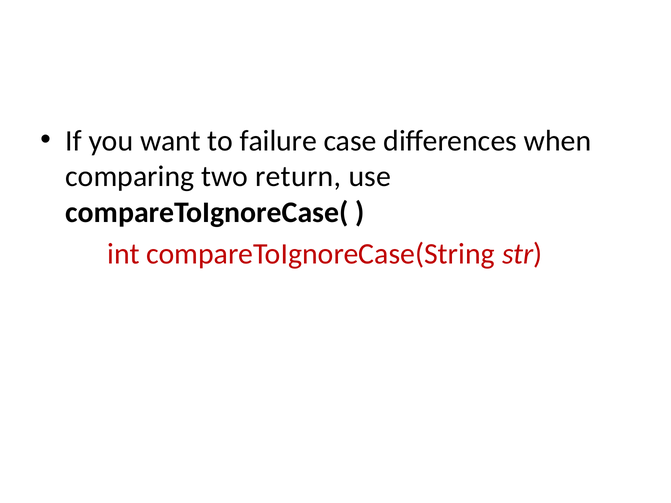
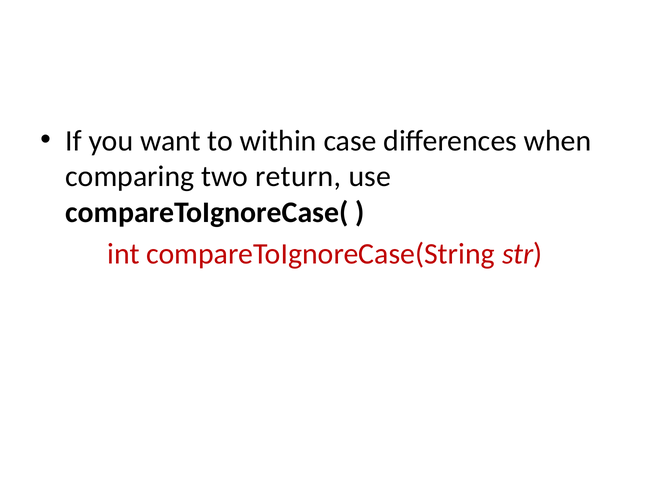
failure: failure -> within (278, 141)
